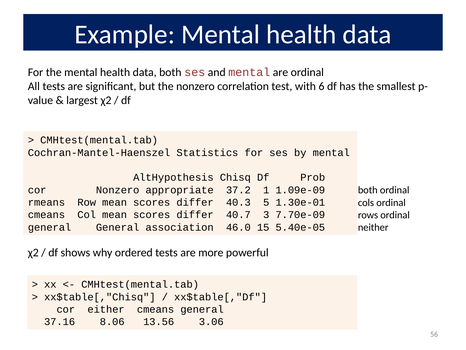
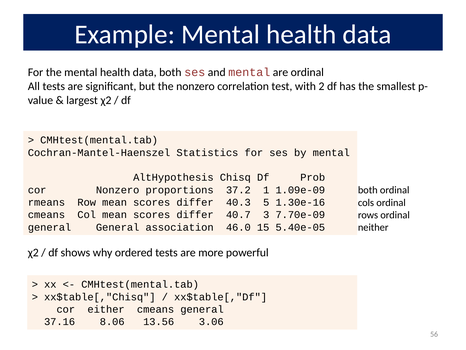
6: 6 -> 2 (322, 86)
appropriate: appropriate -> proportions (180, 190)
1.30e-01: 1.30e-01 -> 1.30e-16 (300, 202)
